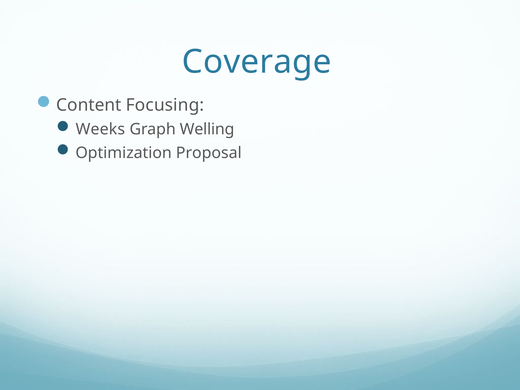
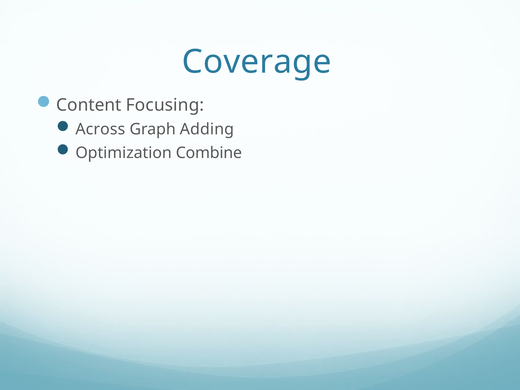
Weeks: Weeks -> Across (100, 129)
Welling: Welling -> Adding (207, 129)
Proposal: Proposal -> Combine (209, 153)
